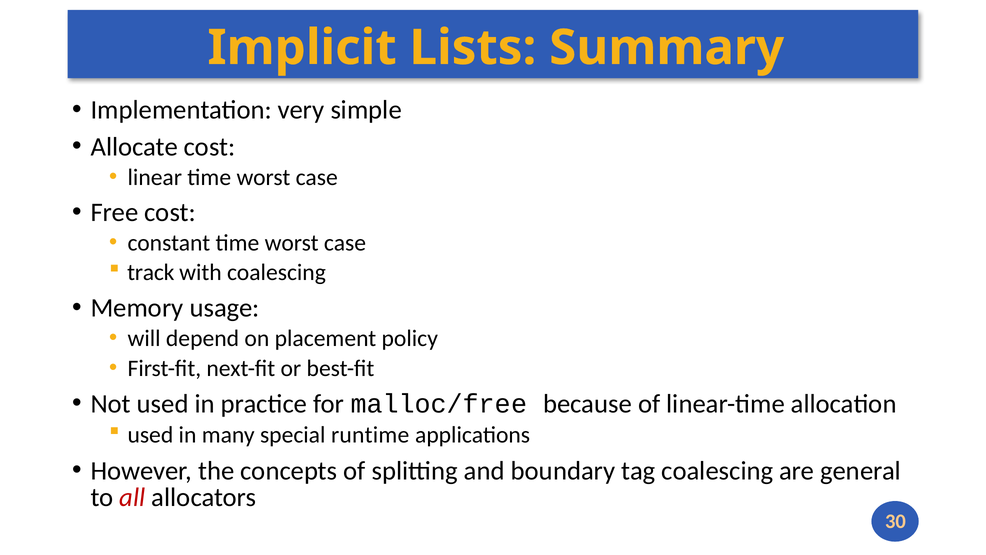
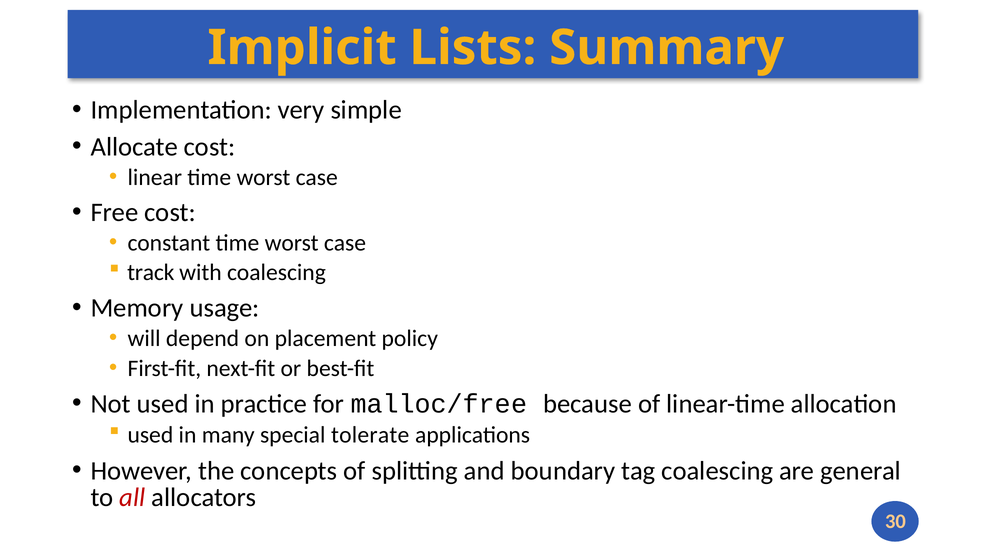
runtime: runtime -> tolerate (370, 435)
